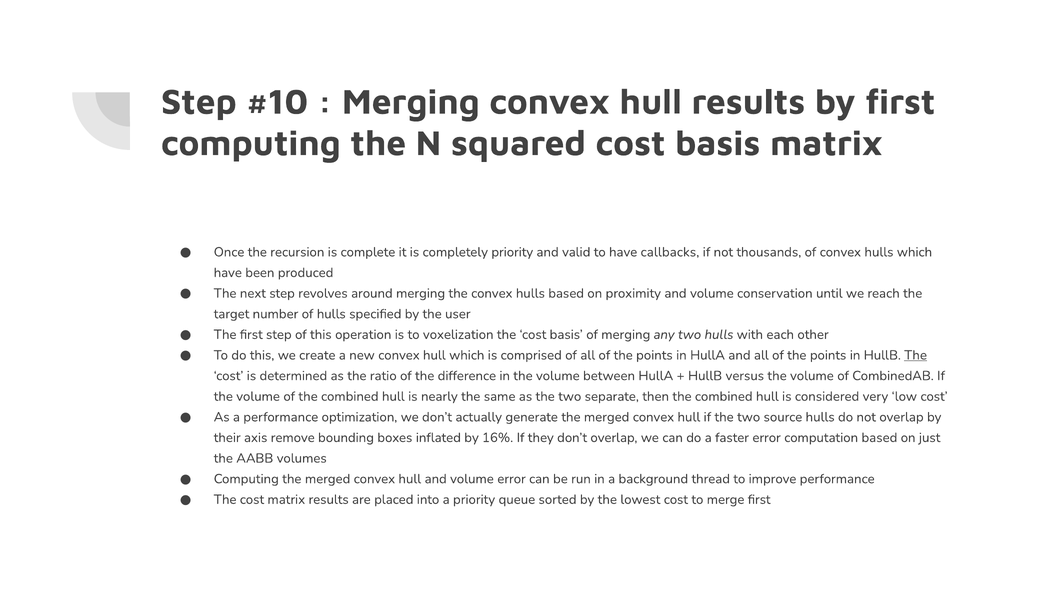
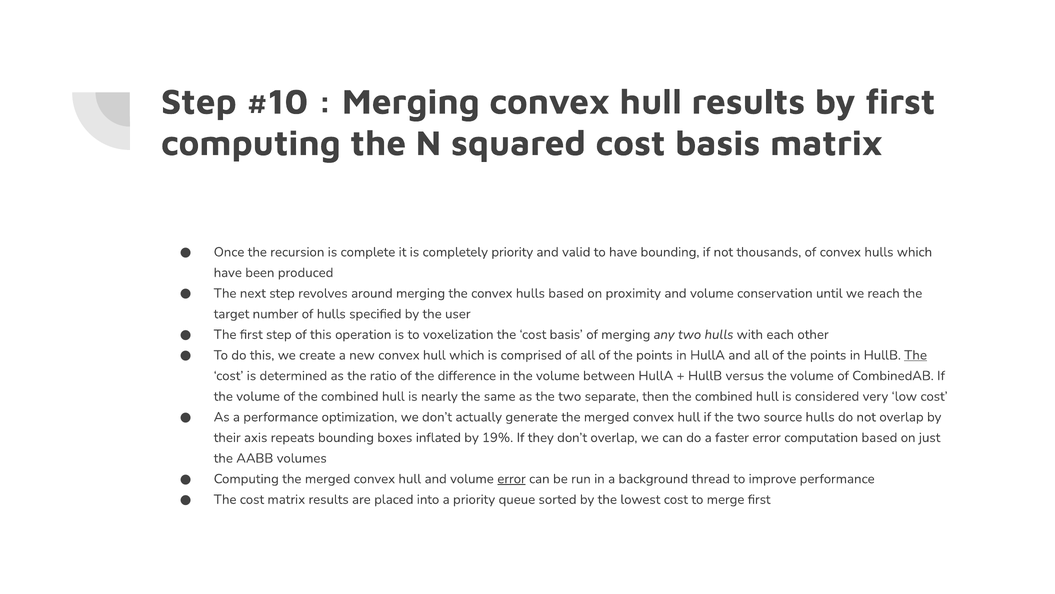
have callbacks: callbacks -> bounding (670, 252)
remove: remove -> repeats (293, 437)
16%: 16% -> 19% (498, 437)
error underline: none -> present (512, 478)
